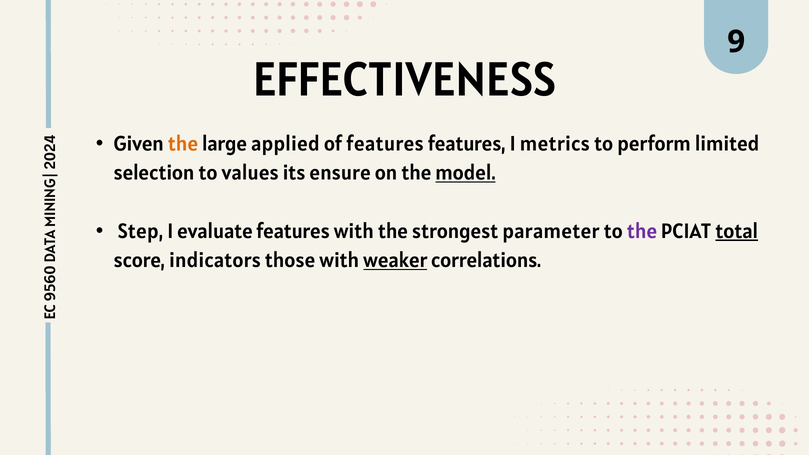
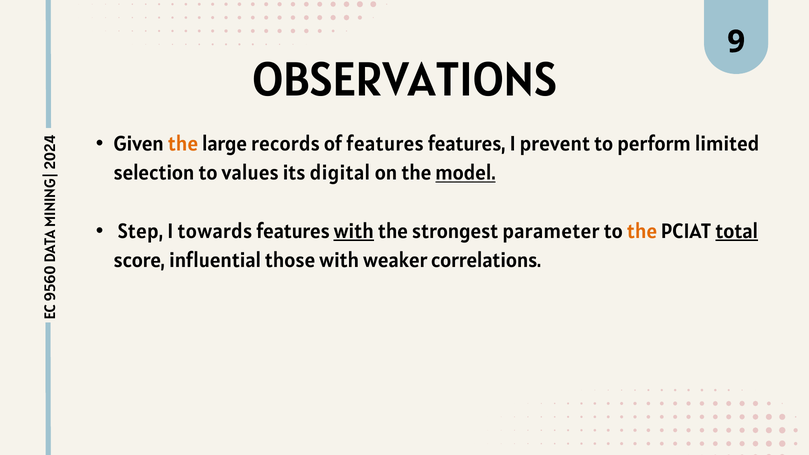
EFFECTIVENESS: EFFECTIVENESS -> OBSERVATIONS (405, 80)
applied: applied -> records (285, 144)
metrics: metrics -> prevent (555, 144)
ensure: ensure -> digital (340, 173)
evaluate: evaluate -> towards (215, 231)
with underline: none -> present (354, 231)
the colour: purple -> orange (642, 231)
indicators: indicators -> influential (215, 260)
weaker underline: present -> none (395, 260)
